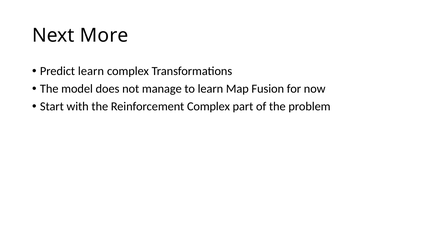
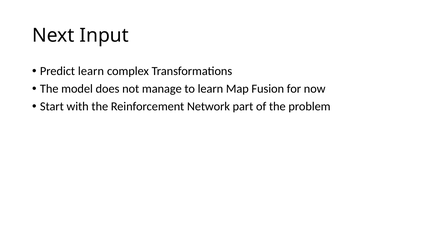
More: More -> Input (104, 35)
Reinforcement Complex: Complex -> Network (208, 106)
